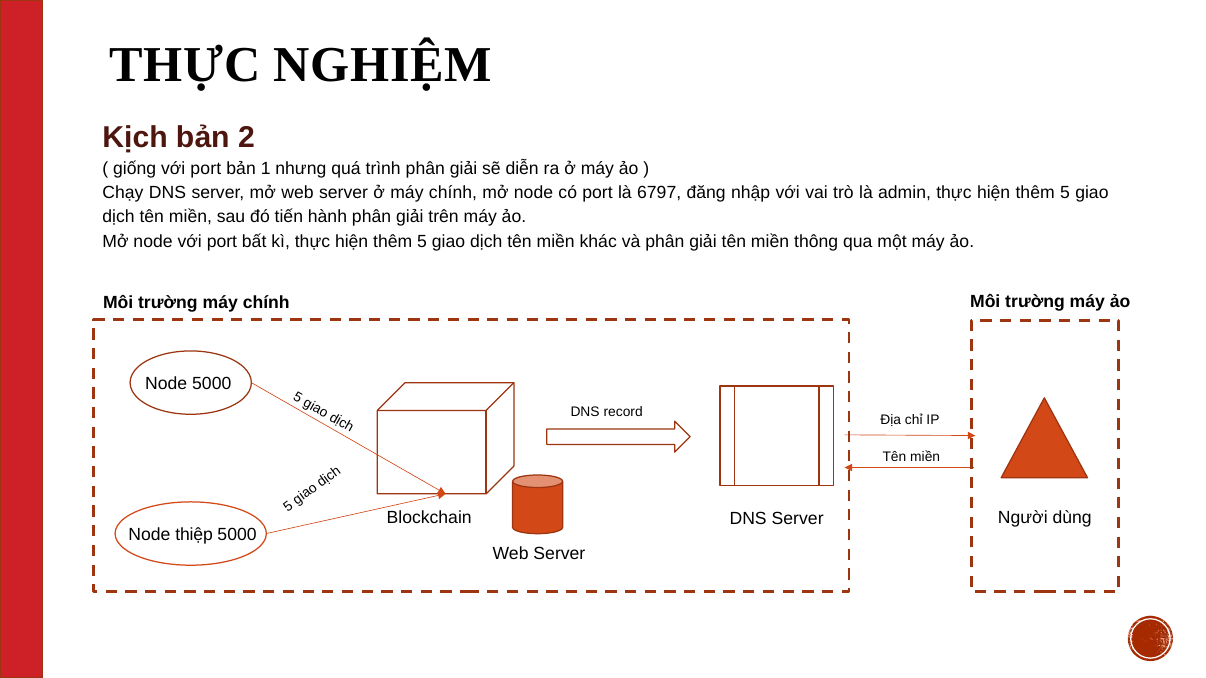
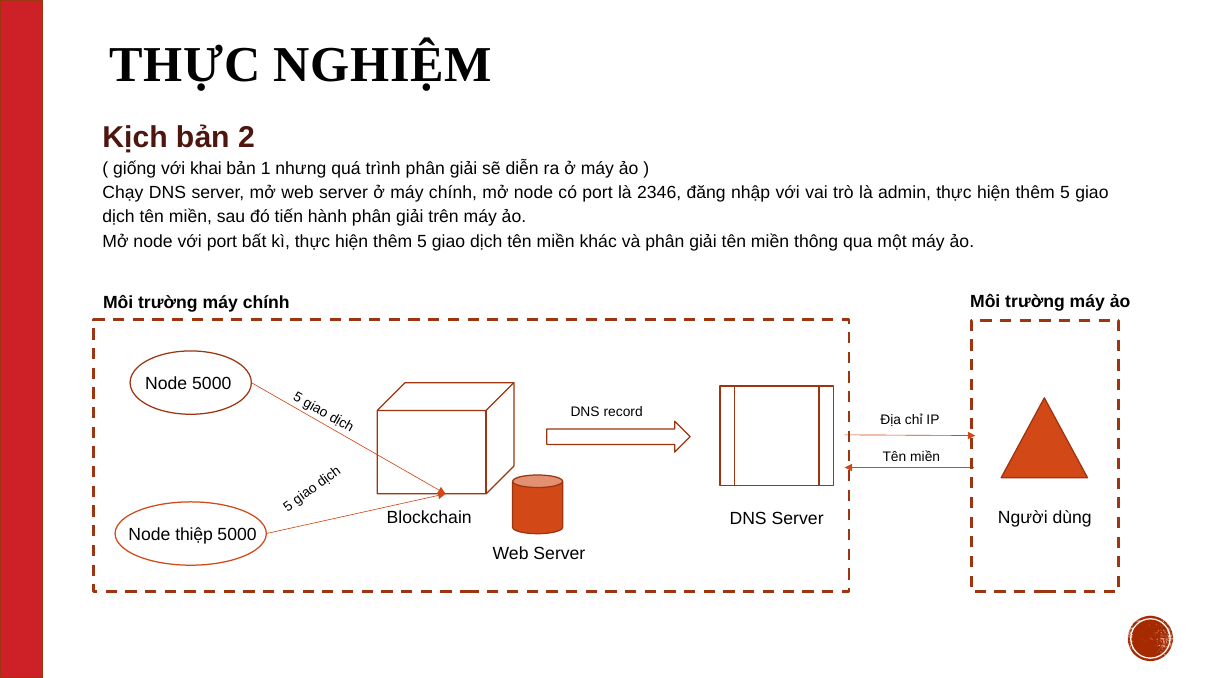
giống với port: port -> khai (206, 169)
6797: 6797 -> 2346 (659, 193)
